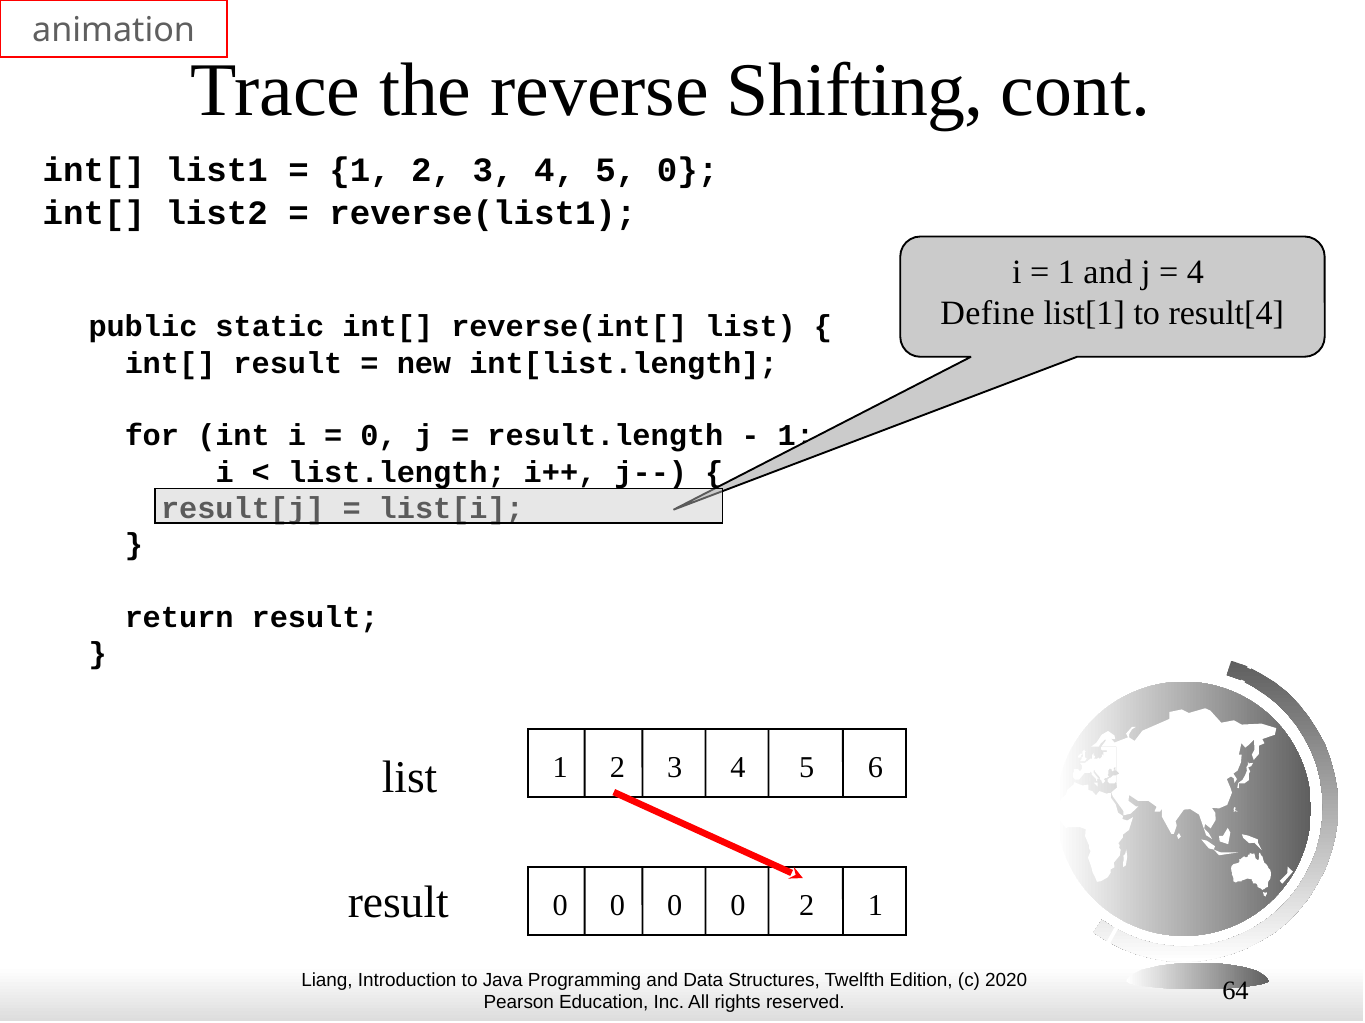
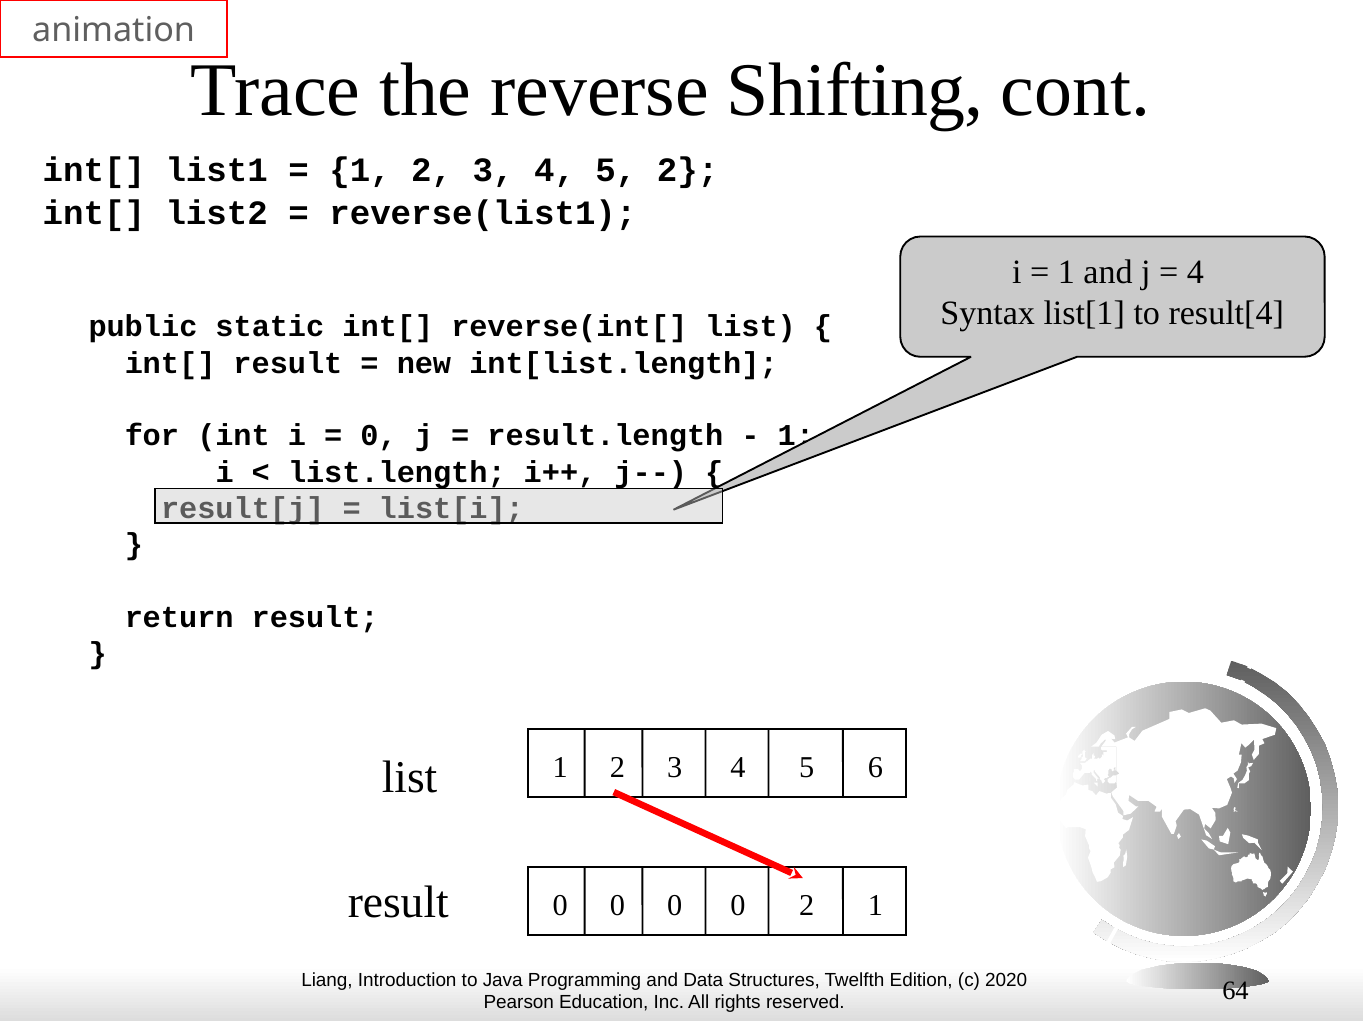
5 0: 0 -> 2 (688, 170)
Define: Define -> Syntax (988, 313)
